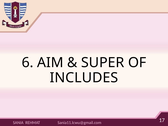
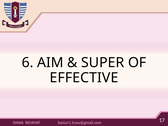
INCLUDES: INCLUDES -> EFFECTIVE (84, 78)
